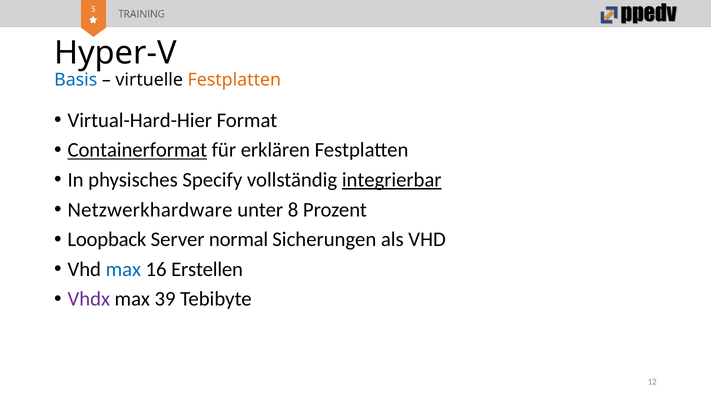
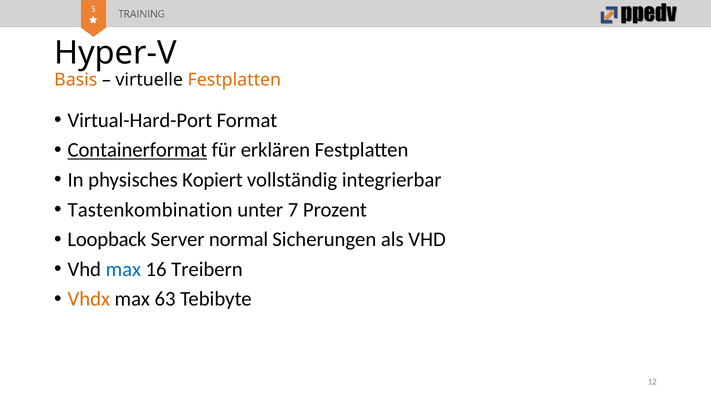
Basis colour: blue -> orange (76, 80)
Virtual-Hard-Hier: Virtual-Hard-Hier -> Virtual-Hard-Port (140, 120)
Specify: Specify -> Kopiert (212, 180)
integrierbar underline: present -> none (392, 180)
Netzwerkhardware: Netzwerkhardware -> Tastenkombination (150, 210)
8: 8 -> 7 (293, 210)
Erstellen: Erstellen -> Treibern (207, 269)
Vhdx colour: purple -> orange (89, 299)
39: 39 -> 63 (165, 299)
